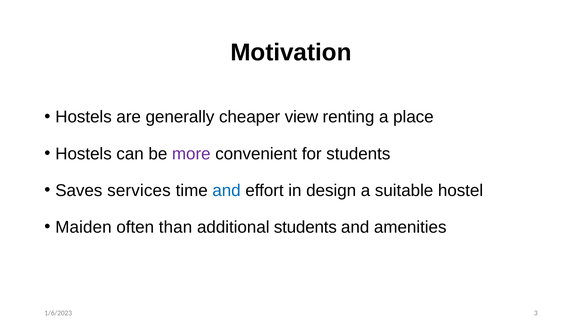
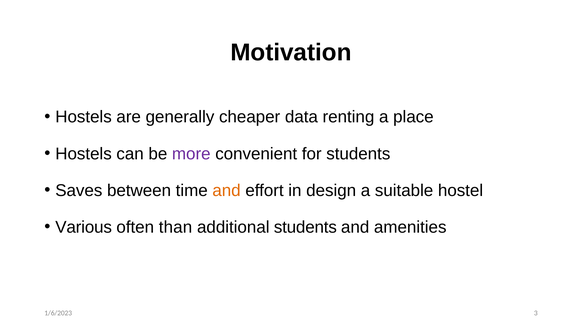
view: view -> data (301, 117)
services: services -> between (139, 190)
and colour: blue -> orange (227, 190)
Maiden: Maiden -> Various (84, 227)
